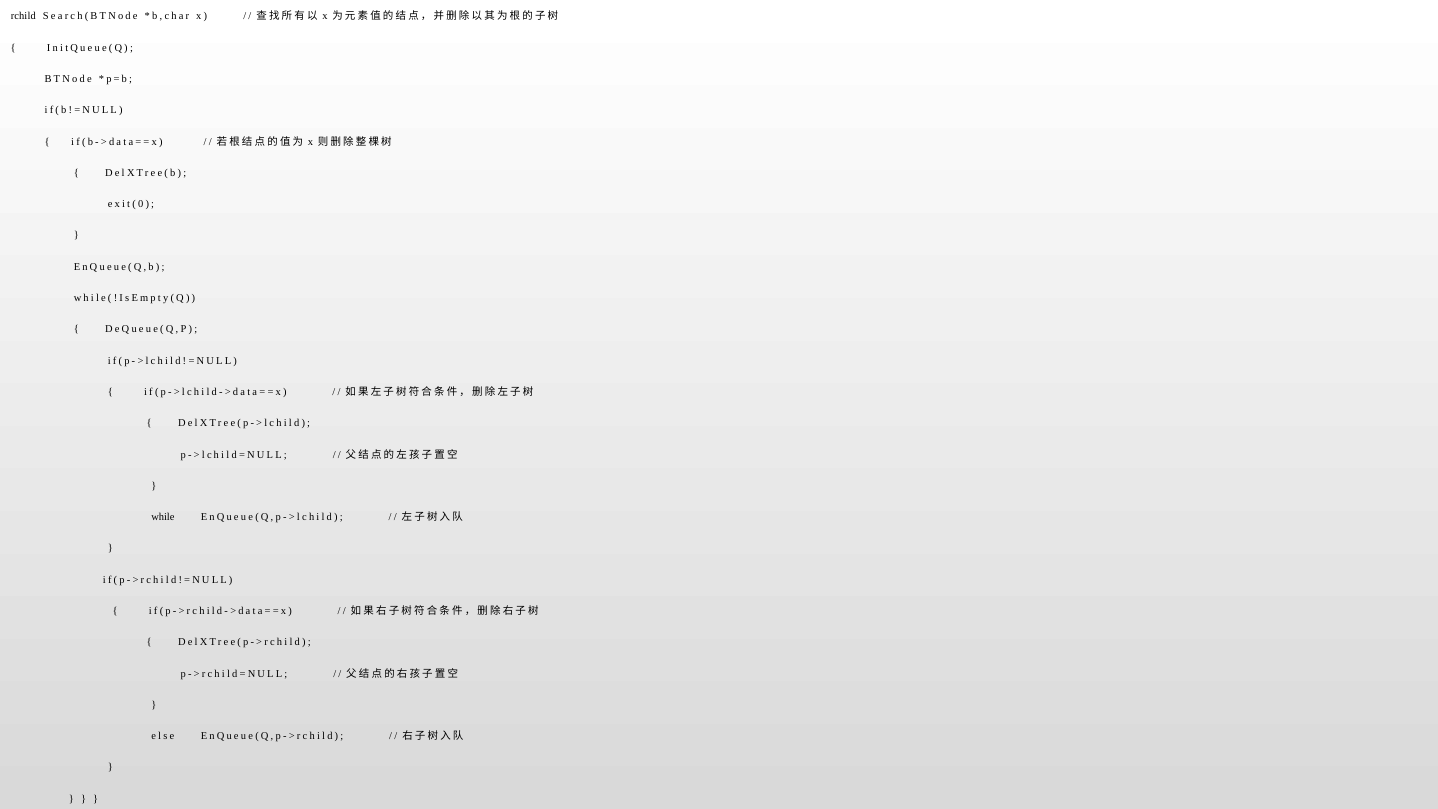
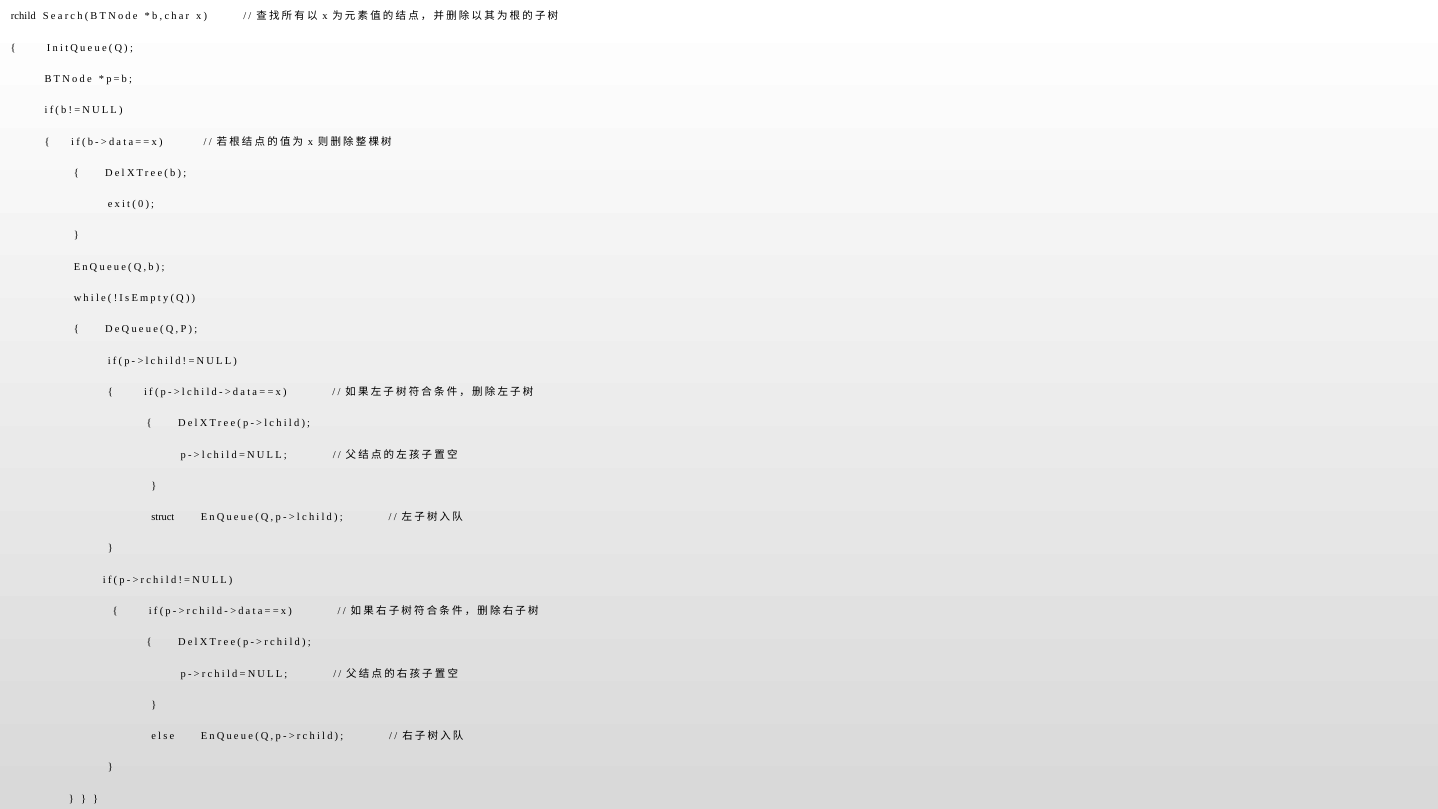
while: while -> struct (163, 517)
